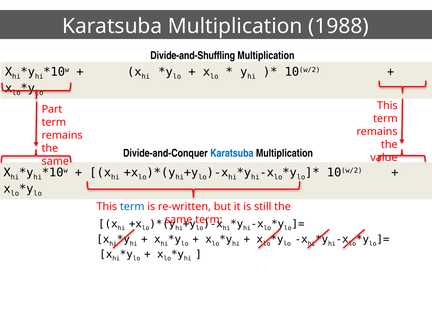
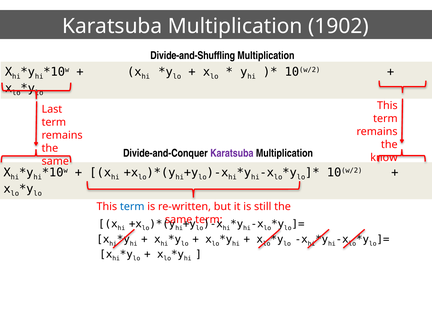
1988: 1988 -> 1902 (338, 26)
Part: Part -> Last (52, 109)
Karatsuba colour: blue -> purple (232, 153)
value: value -> know (384, 157)
